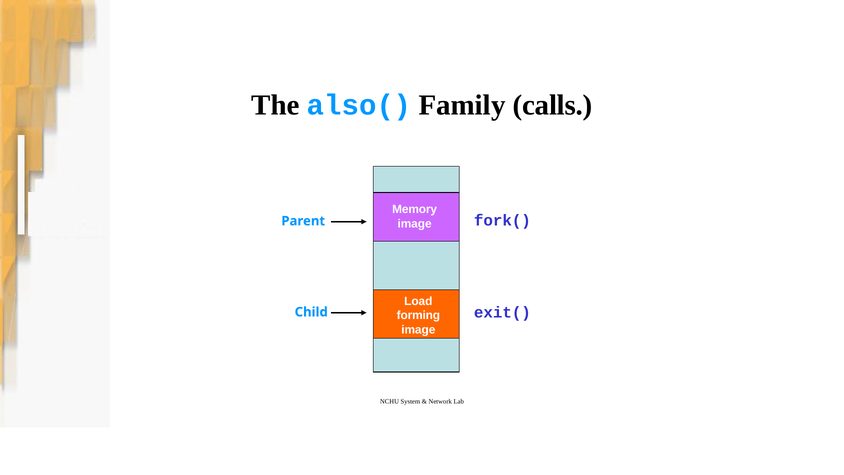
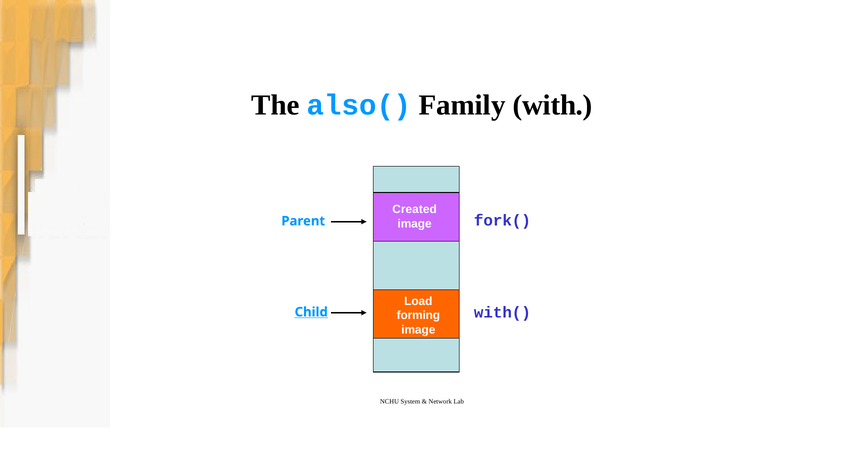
calls: calls -> with (553, 105)
Memory: Memory -> Created (415, 209)
exit(: exit( -> with( (502, 313)
Child underline: none -> present (311, 312)
